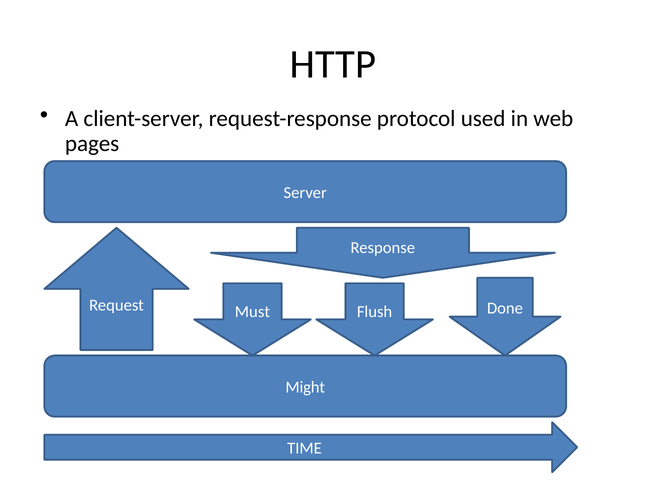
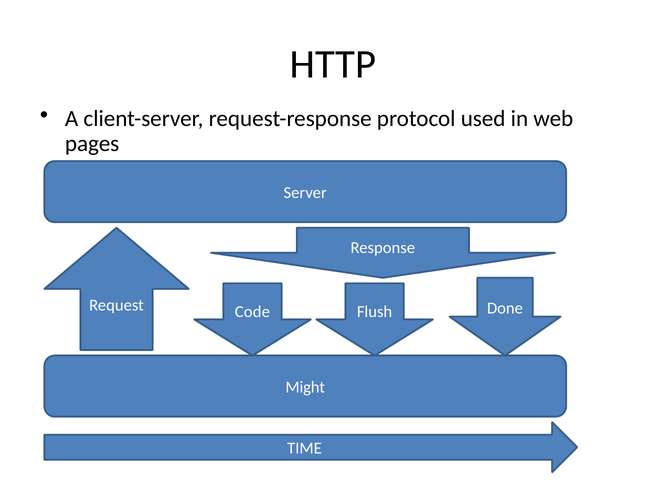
Must: Must -> Code (252, 311)
